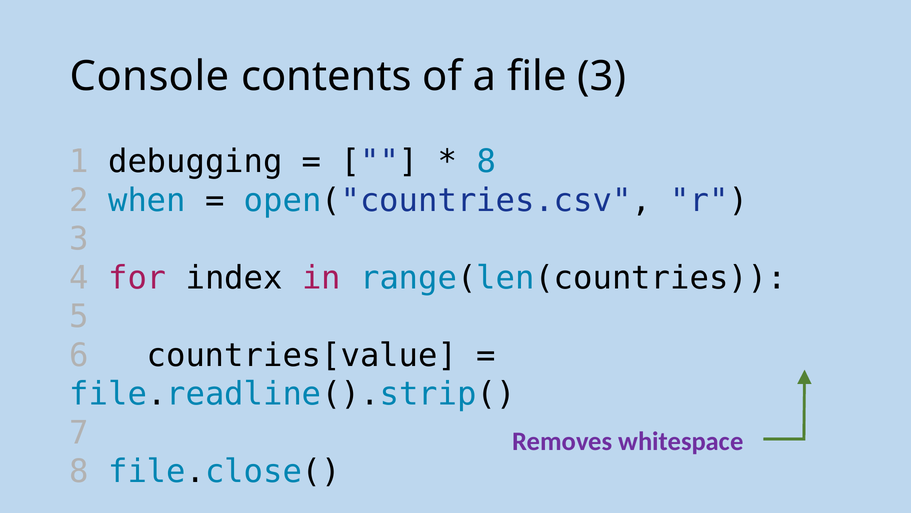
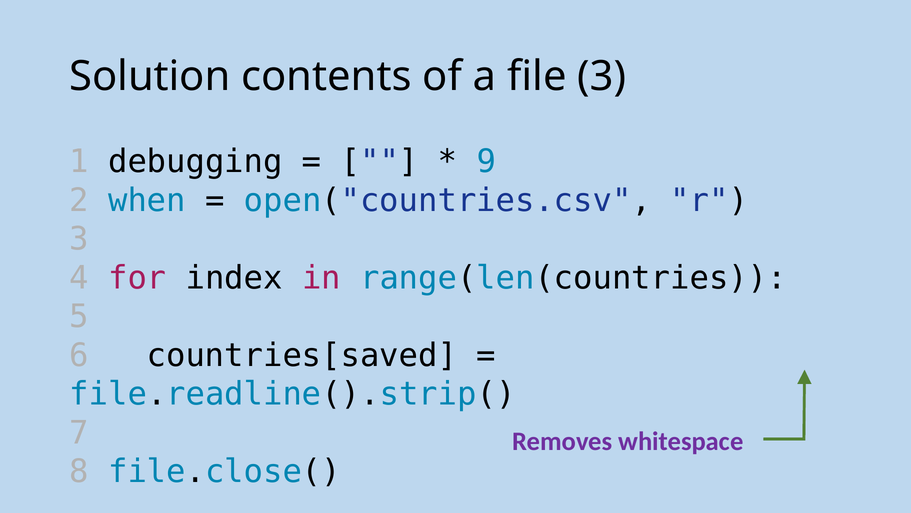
Console: Console -> Solution (150, 77)
8: 8 -> 9 (486, 161)
countries[value: countries[value -> countries[saved (302, 355)
